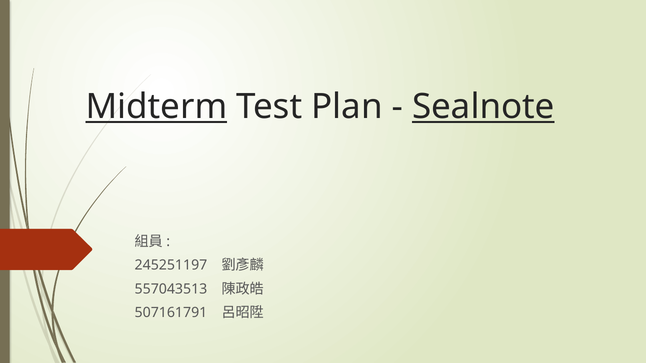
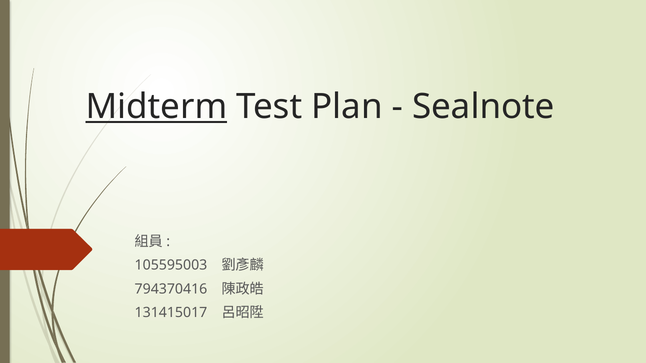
Sealnote underline: present -> none (483, 107)
245251197: 245251197 -> 105595003 (171, 266)
557043513: 557043513 -> 794370416 (171, 289)
507161791: 507161791 -> 131415017 (171, 313)
